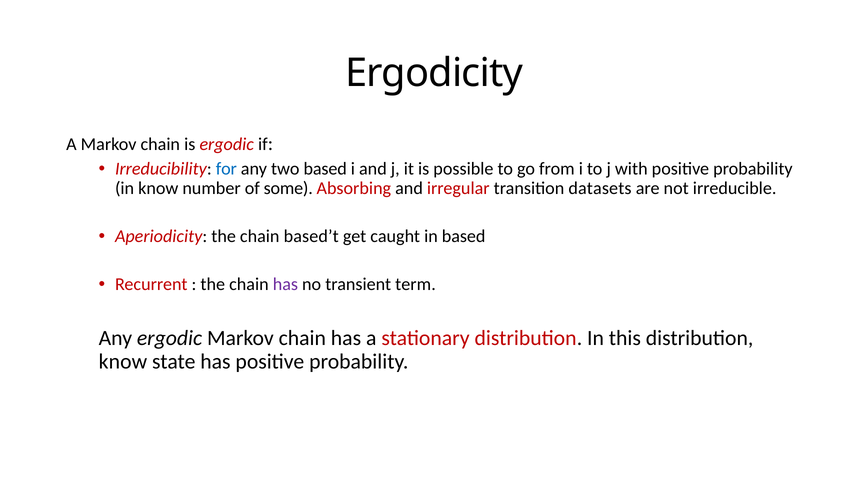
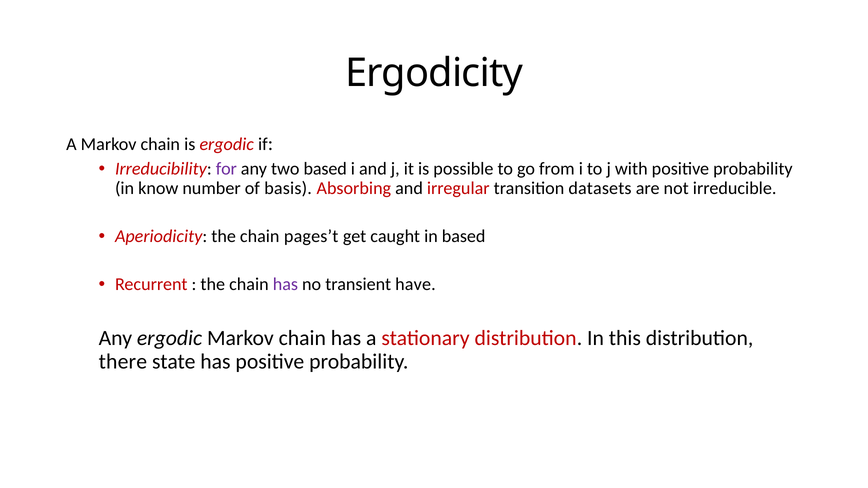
for colour: blue -> purple (226, 169)
some: some -> basis (288, 188)
based’t: based’t -> pages’t (311, 236)
term: term -> have (415, 285)
know: know -> there (123, 362)
